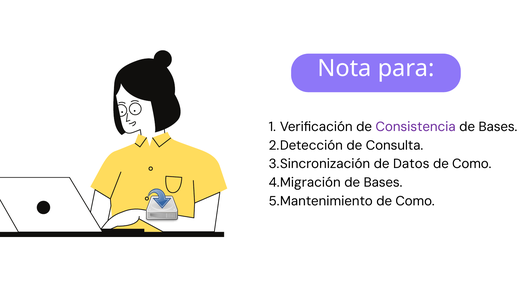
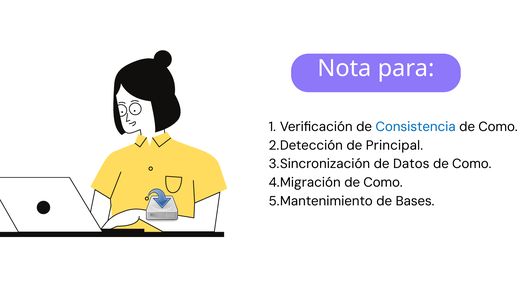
Consistencia colour: purple -> blue (416, 127)
Bases: Bases -> Como (498, 127)
Consulta: Consulta -> Principal (394, 145)
Bases: Bases -> Como (383, 183)
Como: Como -> Bases (415, 201)
